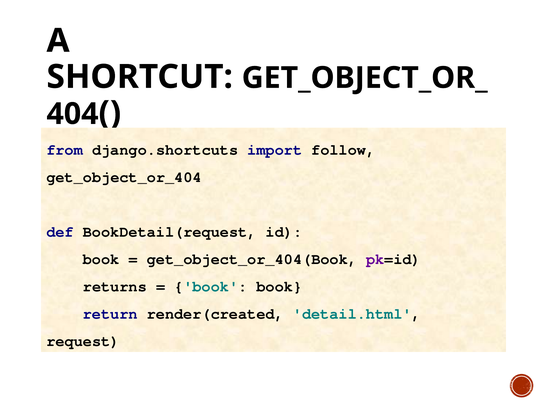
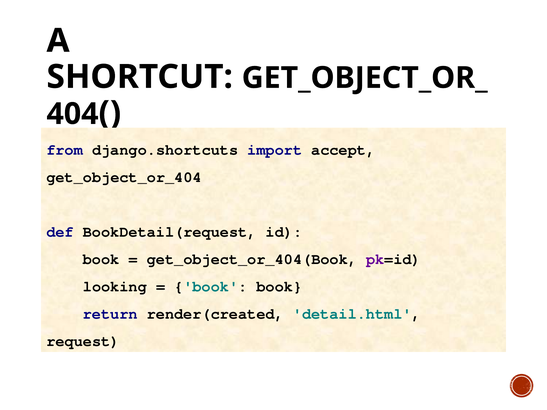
follow: follow -> accept (343, 150)
returns: returns -> looking (115, 287)
